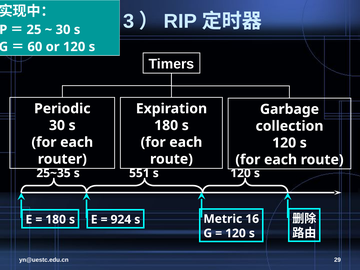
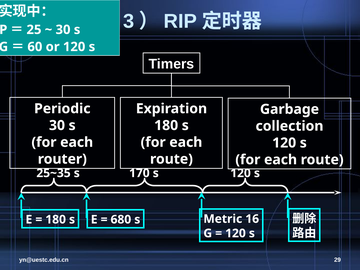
551: 551 -> 170 (139, 173)
924: 924 -> 680 (121, 220)
